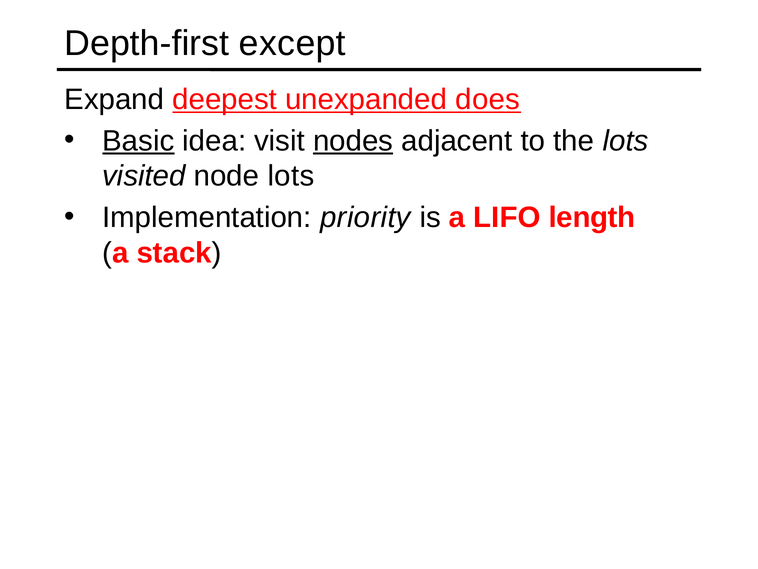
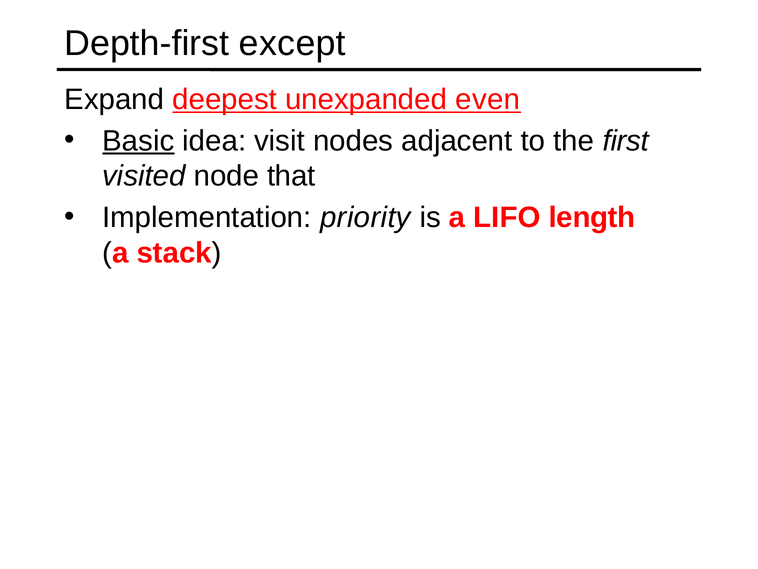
does: does -> even (488, 99)
nodes underline: present -> none (353, 141)
the lots: lots -> first (626, 141)
node lots: lots -> that (291, 176)
